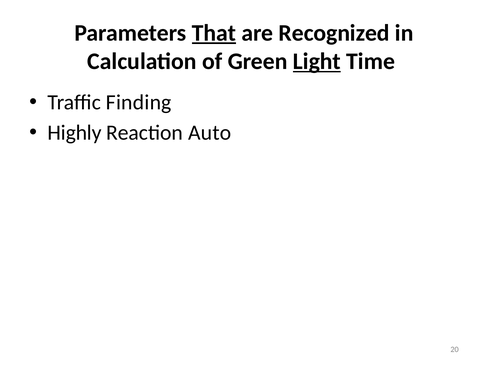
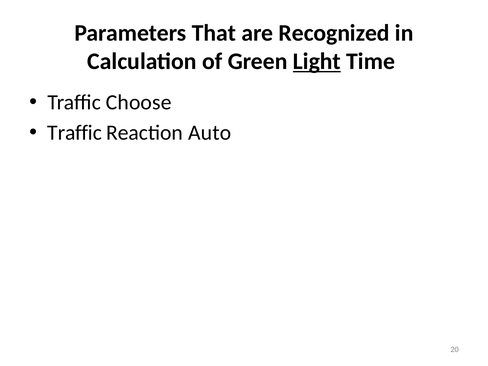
That underline: present -> none (214, 33)
Finding: Finding -> Choose (139, 102)
Highly: Highly -> Traffic (75, 133)
